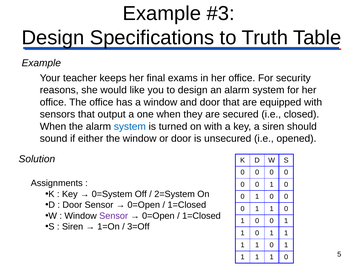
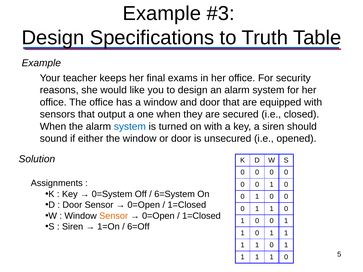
2=System: 2=System -> 6=System (175, 194)
Sensor colour: purple -> orange (114, 216)
3=Off: 3=Off -> 6=Off (138, 227)
